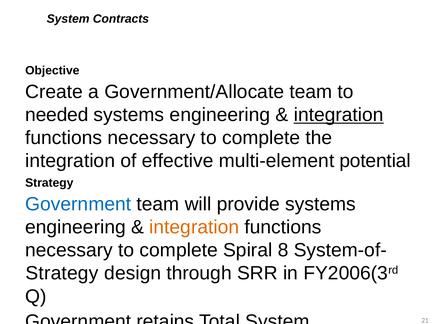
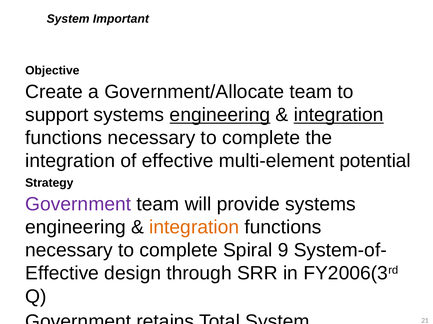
Contracts: Contracts -> Important (121, 19)
needed: needed -> support (57, 115)
engineering underline: none -> present (220, 115)
Government colour: blue -> purple (78, 205)
8: 8 -> 9 (283, 251)
Strategy: Strategy -> Effective (62, 274)
